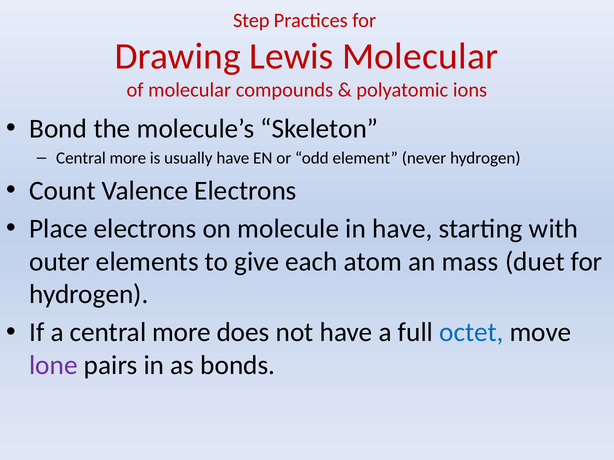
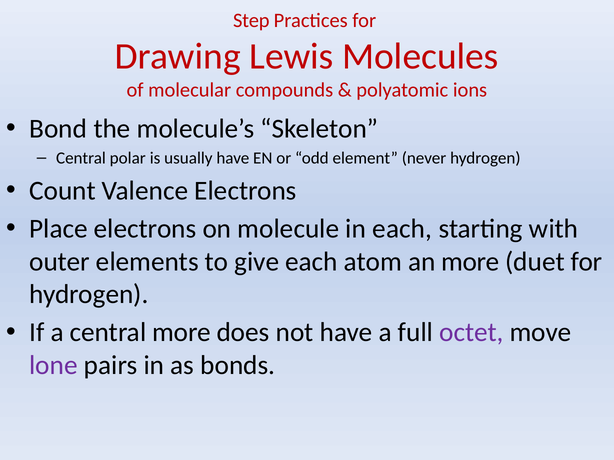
Lewis Molecular: Molecular -> Molecules (420, 56)
more: more -> polar (128, 158)
in have: have -> each (402, 229)
an mass: mass -> more (470, 262)
octet colour: blue -> purple (471, 333)
